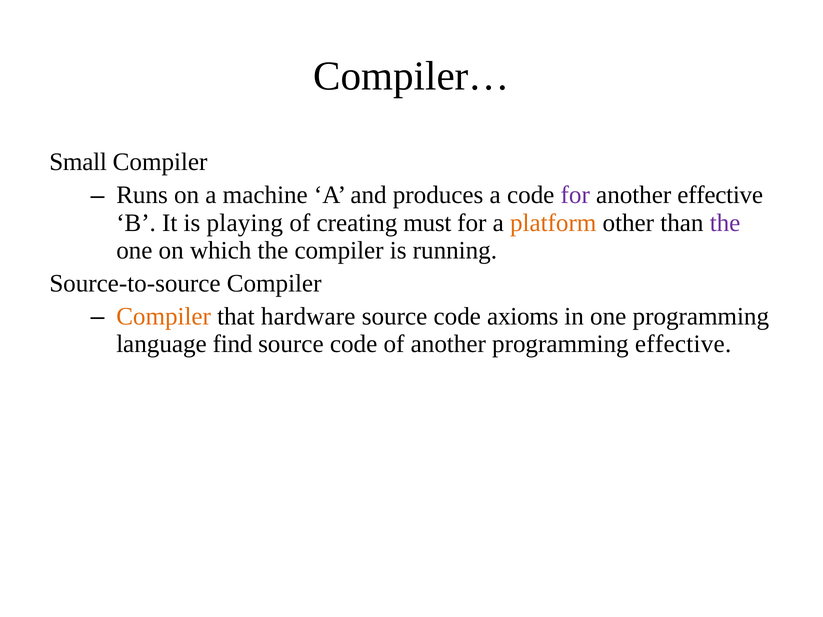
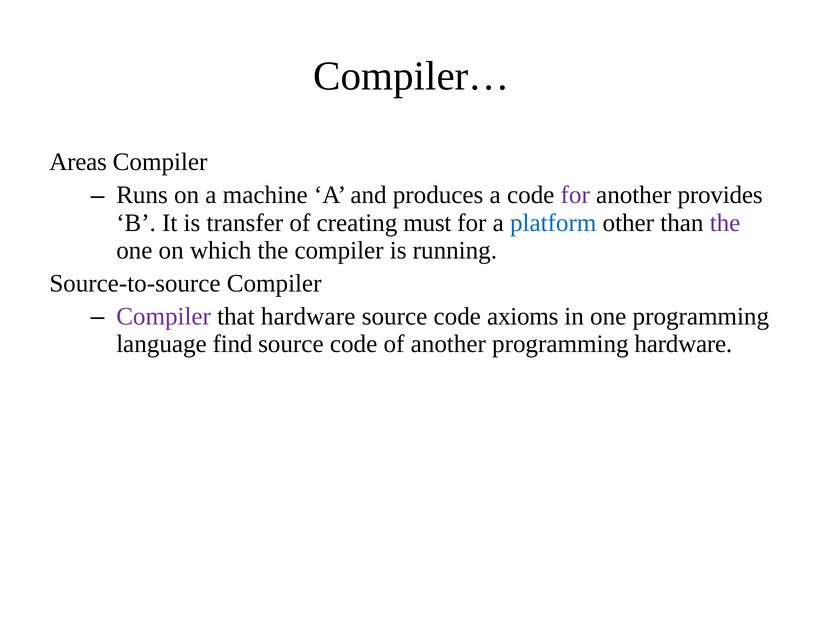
Small: Small -> Areas (78, 162)
another effective: effective -> provides (720, 195)
playing: playing -> transfer (245, 223)
platform colour: orange -> blue (553, 223)
Compiler colour: orange -> purple (164, 316)
programming effective: effective -> hardware (683, 344)
